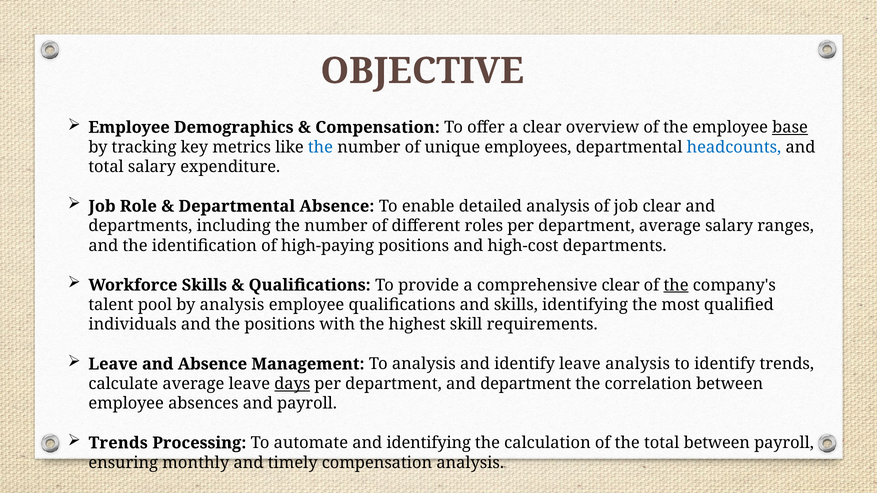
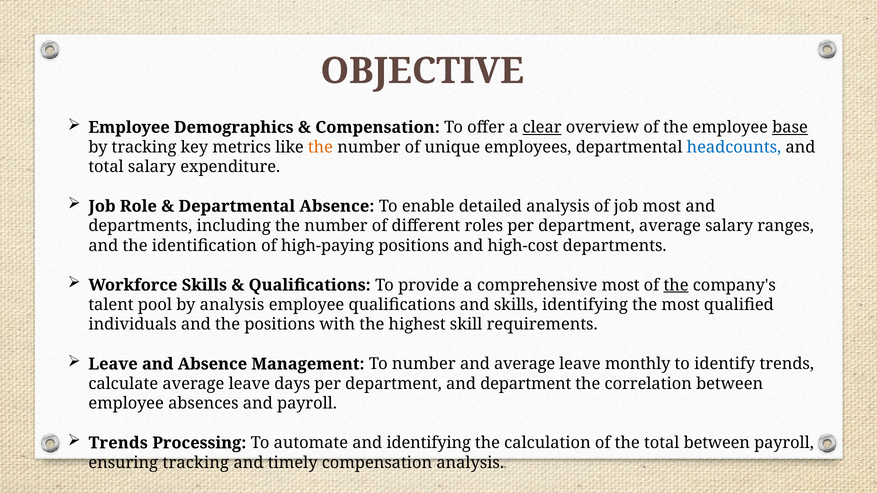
clear underline: none -> present (542, 127)
the colour: blue -> orange (320, 147)
job clear: clear -> most (662, 206)
comprehensive clear: clear -> most (621, 285)
To analysis: analysis -> number (424, 364)
and identify: identify -> average (525, 364)
leave analysis: analysis -> monthly (638, 364)
days underline: present -> none (292, 384)
ensuring monthly: monthly -> tracking (196, 463)
